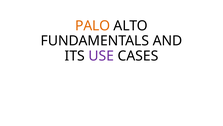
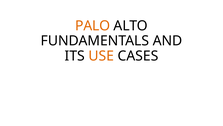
USE colour: purple -> orange (101, 56)
